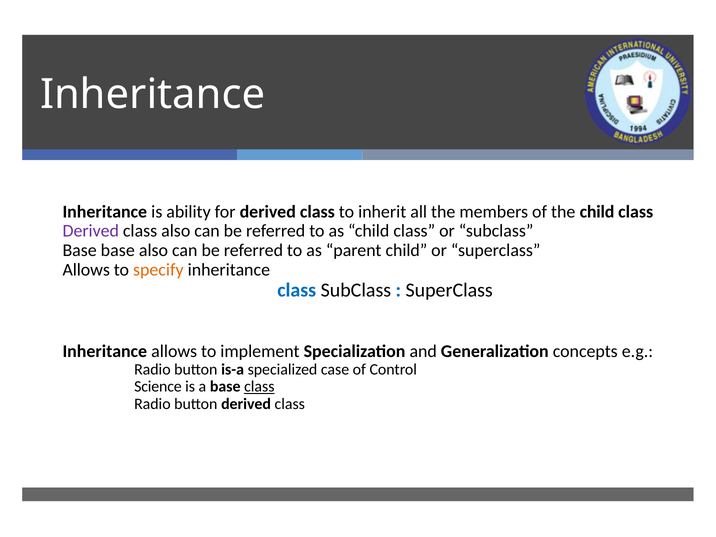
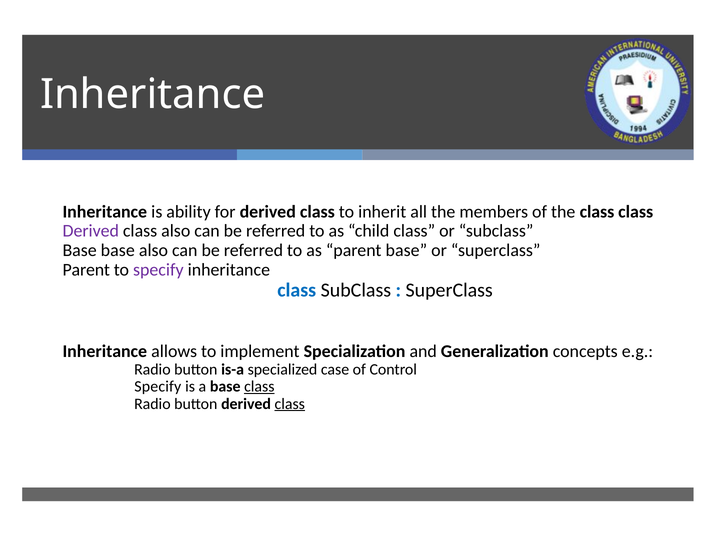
the child: child -> class (597, 212)
parent child: child -> base (406, 250)
Allows: Allows -> Parent (86, 270)
specify colour: orange -> purple (158, 270)
Science: Science -> Specify (158, 387)
class underline: none -> present (290, 404)
